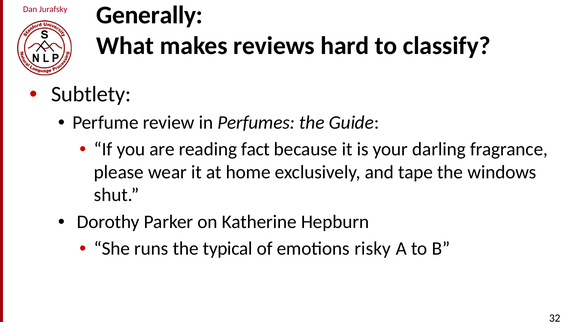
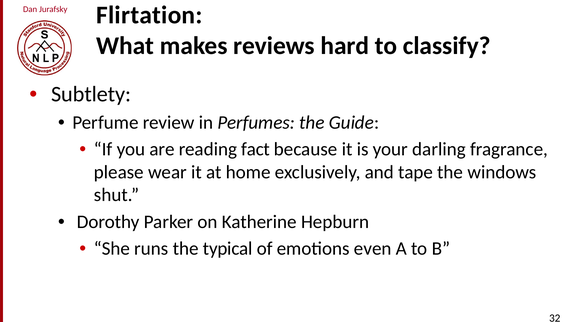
Generally: Generally -> Flirtation (149, 15)
risky: risky -> even (373, 248)
